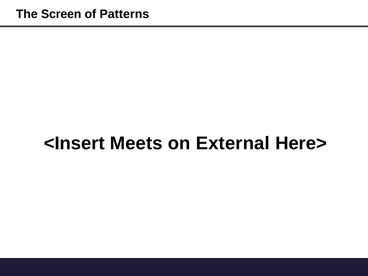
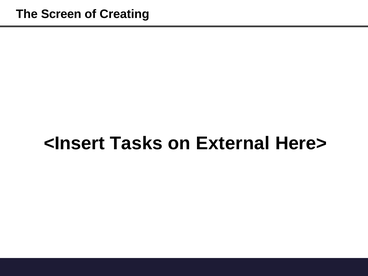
Patterns: Patterns -> Creating (124, 14)
Meets: Meets -> Tasks (136, 143)
